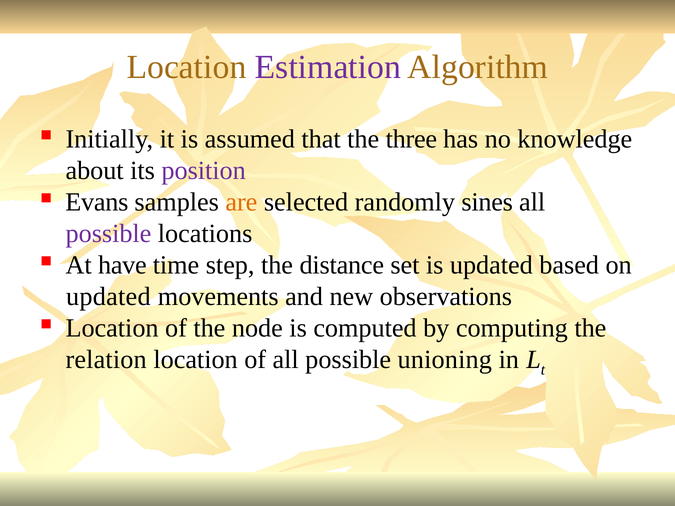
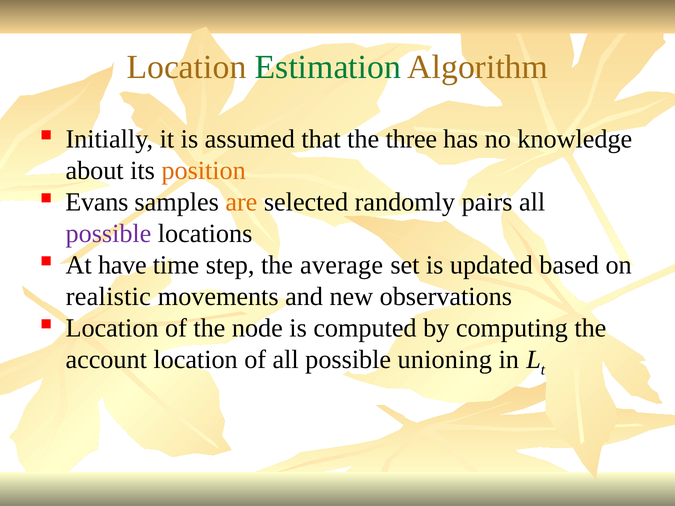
Estimation colour: purple -> green (328, 67)
position colour: purple -> orange (204, 171)
sines: sines -> pairs (487, 202)
distance: distance -> average (342, 265)
updated: updated -> realistic (108, 297)
relation: relation -> account (106, 360)
